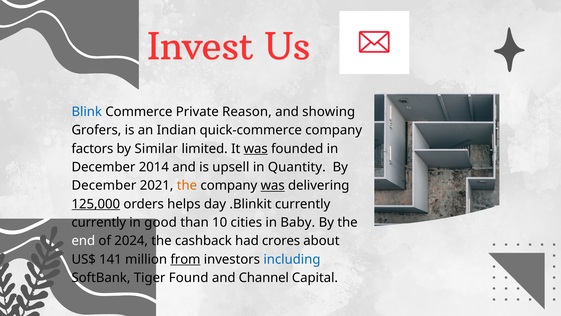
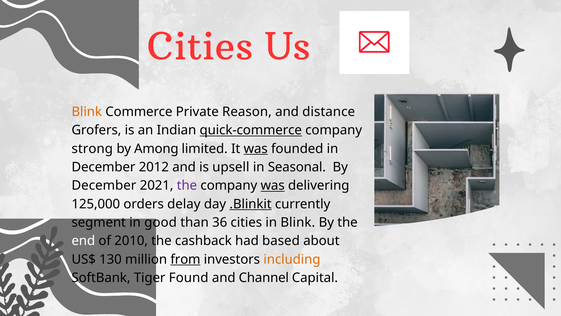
Invest: Invest -> Cities (200, 47)
Blink colour: blue -> orange (87, 112)
showing: showing -> distance (329, 112)
quick-commerce underline: none -> present (251, 130)
factors: factors -> strong (92, 149)
Similar: Similar -> Among (156, 149)
2014: 2014 -> 2012 (154, 167)
Quantity: Quantity -> Seasonal (297, 167)
the colour: orange -> purple (187, 185)
125,000 underline: present -> none (96, 204)
helps: helps -> delay (184, 204)
.Blinkit underline: none -> present (251, 204)
currently: currently -> segment (99, 222)
10: 10 -> 36 (220, 222)
in Baby: Baby -> Blink (298, 222)
2024: 2024 -> 2010 (131, 241)
crores: crores -> based (281, 241)
141: 141 -> 130 (110, 259)
including colour: blue -> orange (292, 259)
